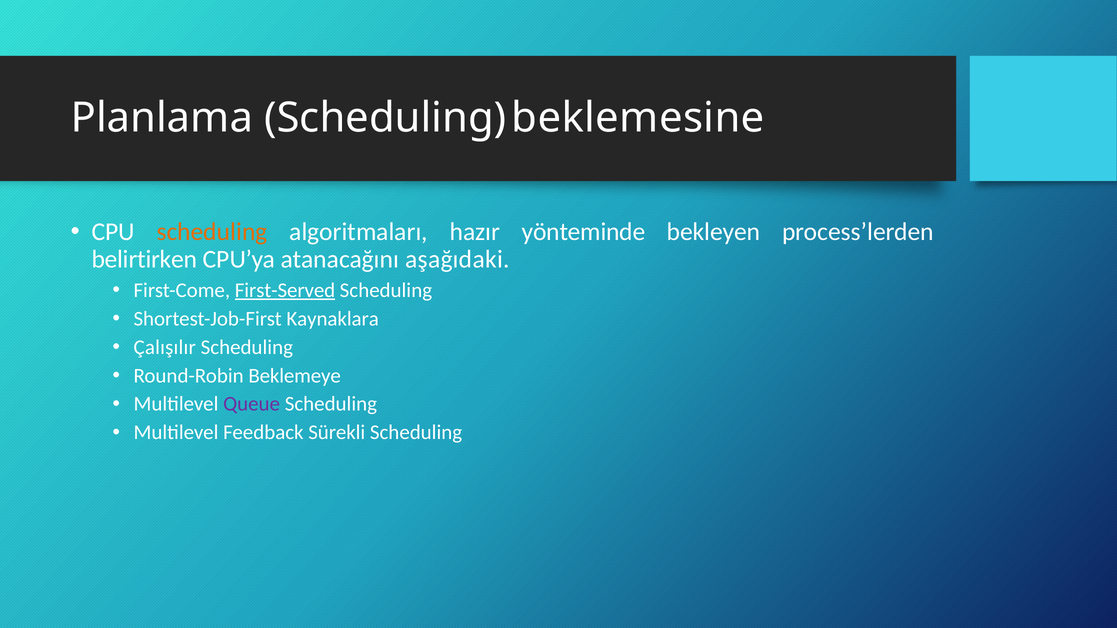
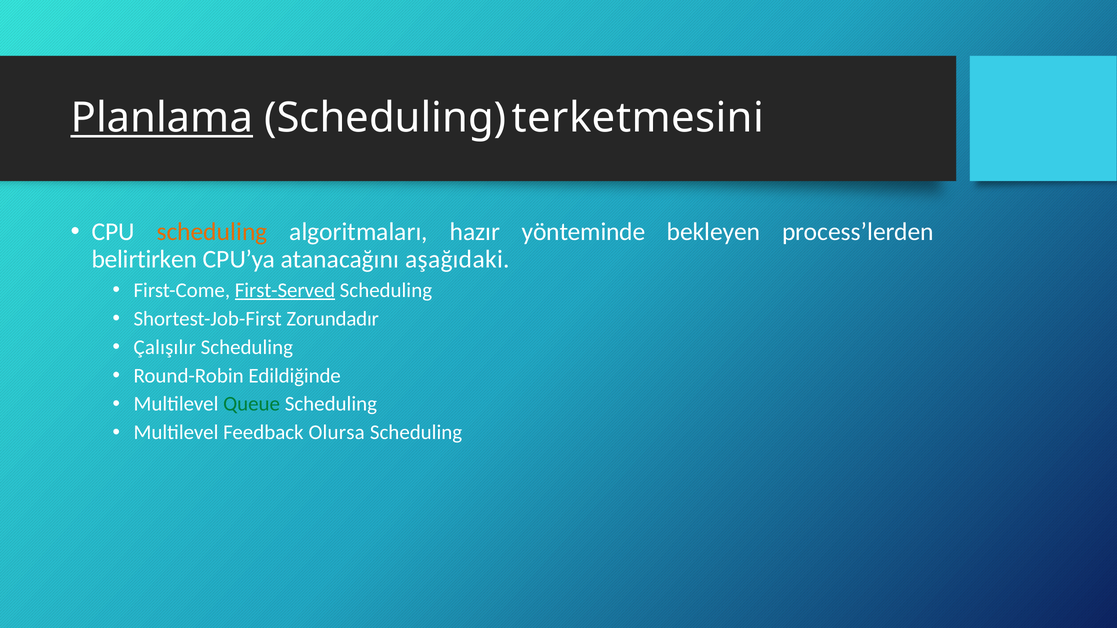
Planlama underline: none -> present (162, 118)
beklemesine: beklemesine -> terketmesini (638, 118)
Kaynaklara: Kaynaklara -> Zorundadır (333, 319)
Beklemeye: Beklemeye -> Edildiğinde (295, 376)
Queue colour: purple -> green (252, 404)
Sürekli: Sürekli -> Olursa (337, 433)
